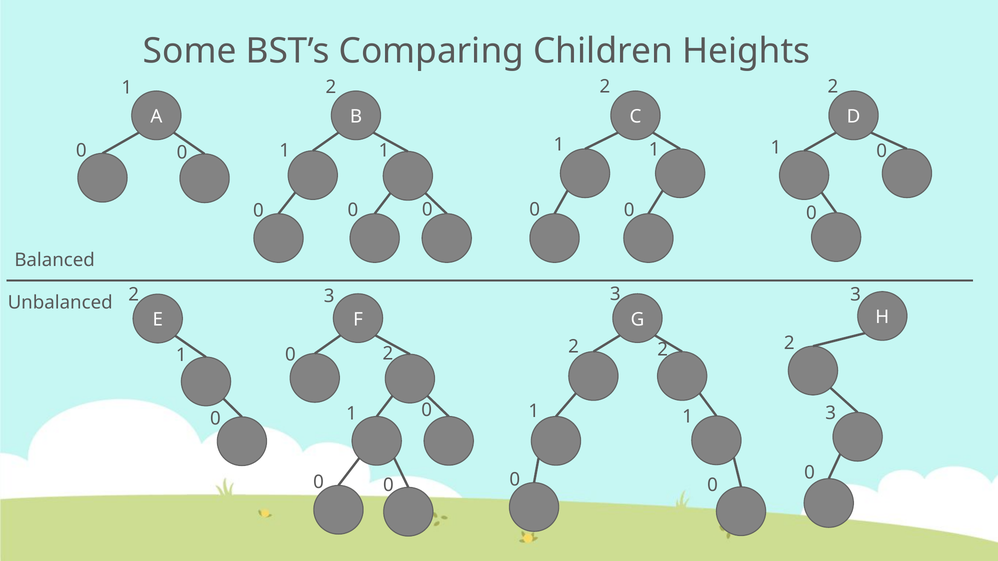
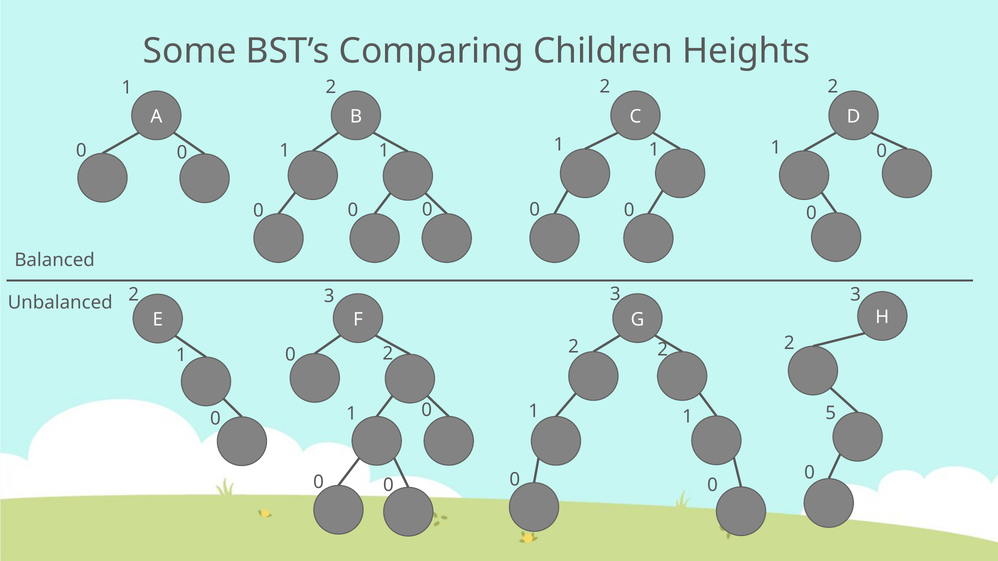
1 3: 3 -> 5 (831, 413)
